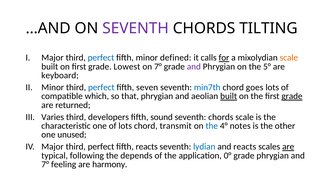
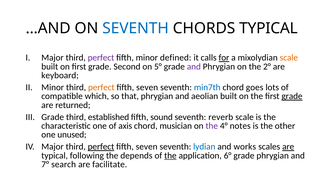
SEVENTH colour: purple -> blue (136, 28)
CHORDS TILTING: TILTING -> TYPICAL (268, 28)
perfect colour: blue -> purple (101, 58)
Lowest: Lowest -> Second (127, 67)
on 7°: 7° -> 5° (158, 67)
5°: 5° -> 2° (267, 67)
perfect colour: blue -> orange (101, 87)
built underline: present -> none (229, 96)
Varies: Varies -> Grade (53, 117)
developers: developers -> established (109, 117)
chords: chords -> reverb (221, 117)
of lots: lots -> axis (125, 126)
transmit: transmit -> musician (176, 126)
the colour: blue -> purple (212, 126)
perfect underline: none -> present (101, 147)
reacts: reacts -> seven (147, 147)
and reacts: reacts -> works (245, 147)
the underline: none -> present (170, 156)
0°: 0° -> 6° (228, 156)
feeling: feeling -> search (64, 164)
harmony: harmony -> facilitate (110, 164)
